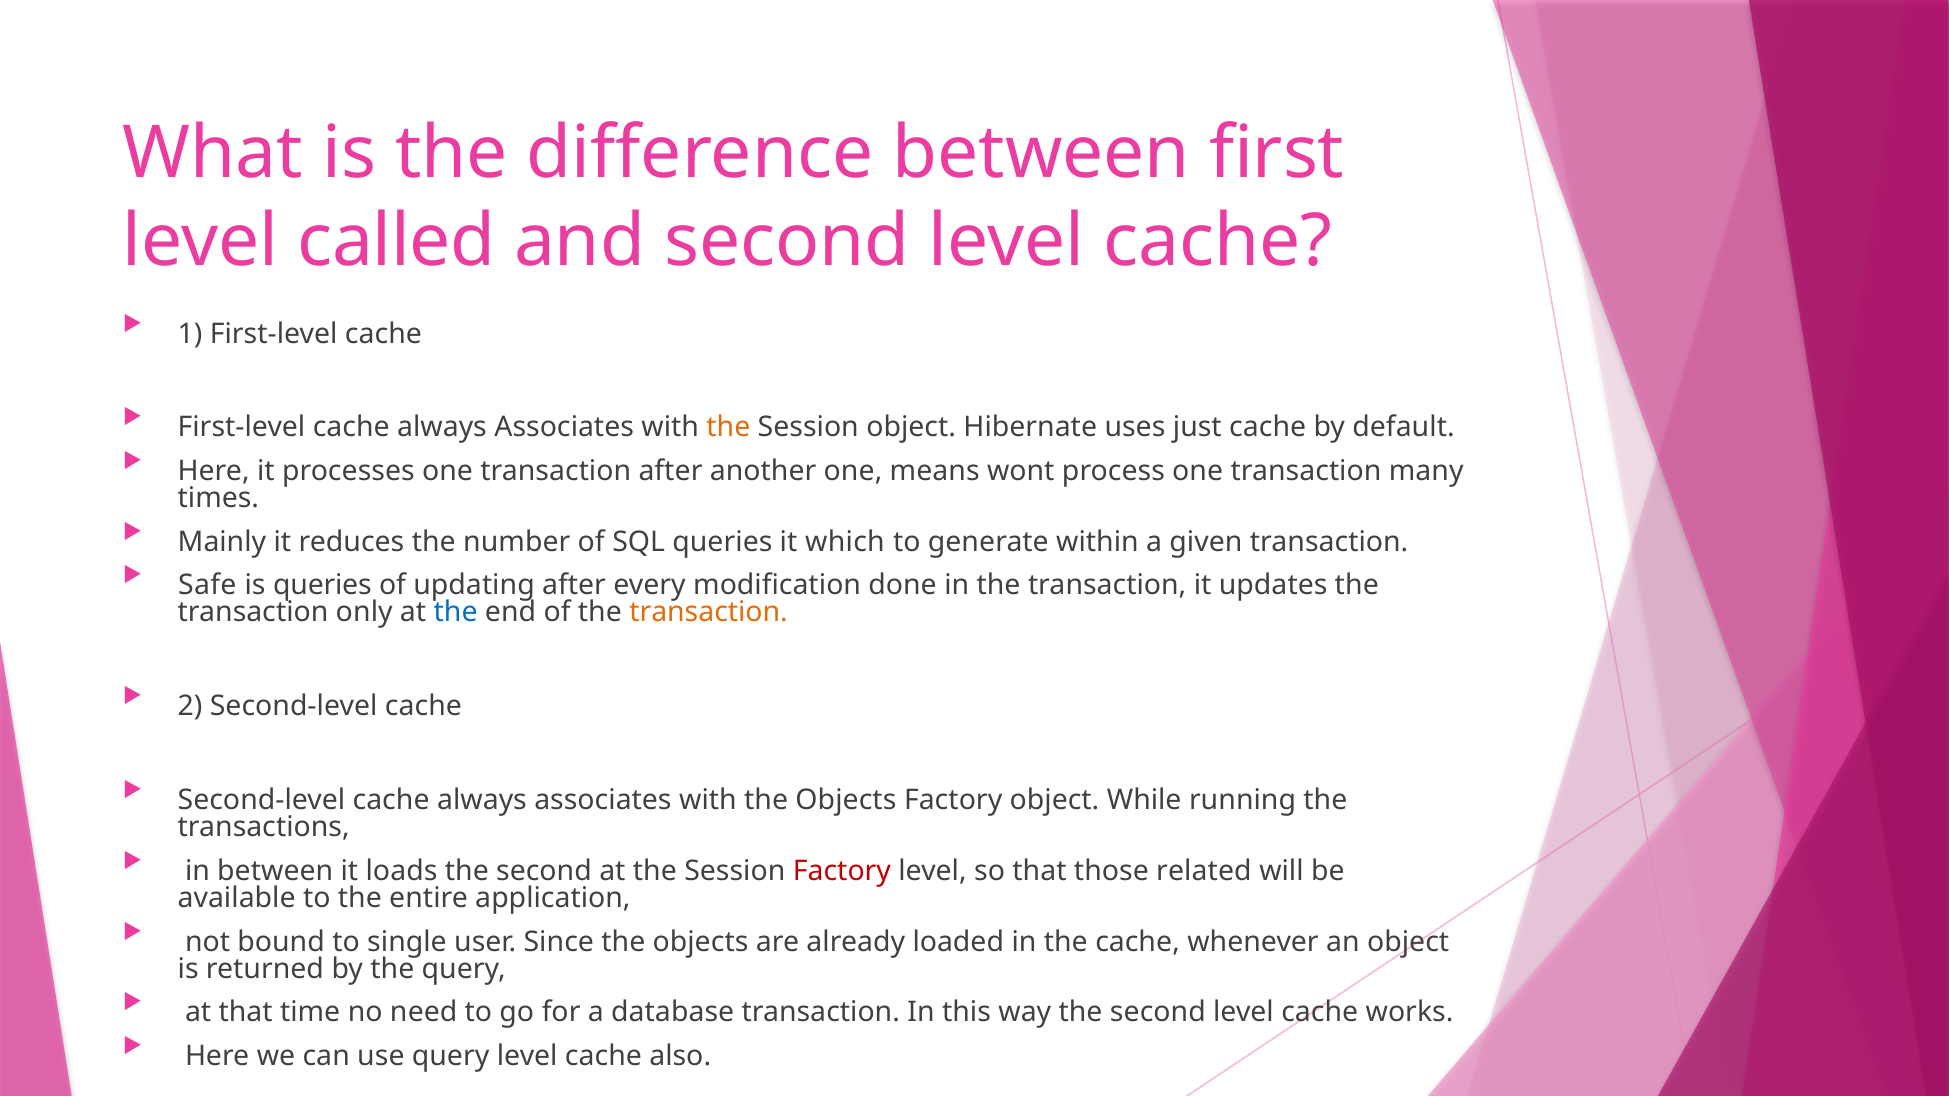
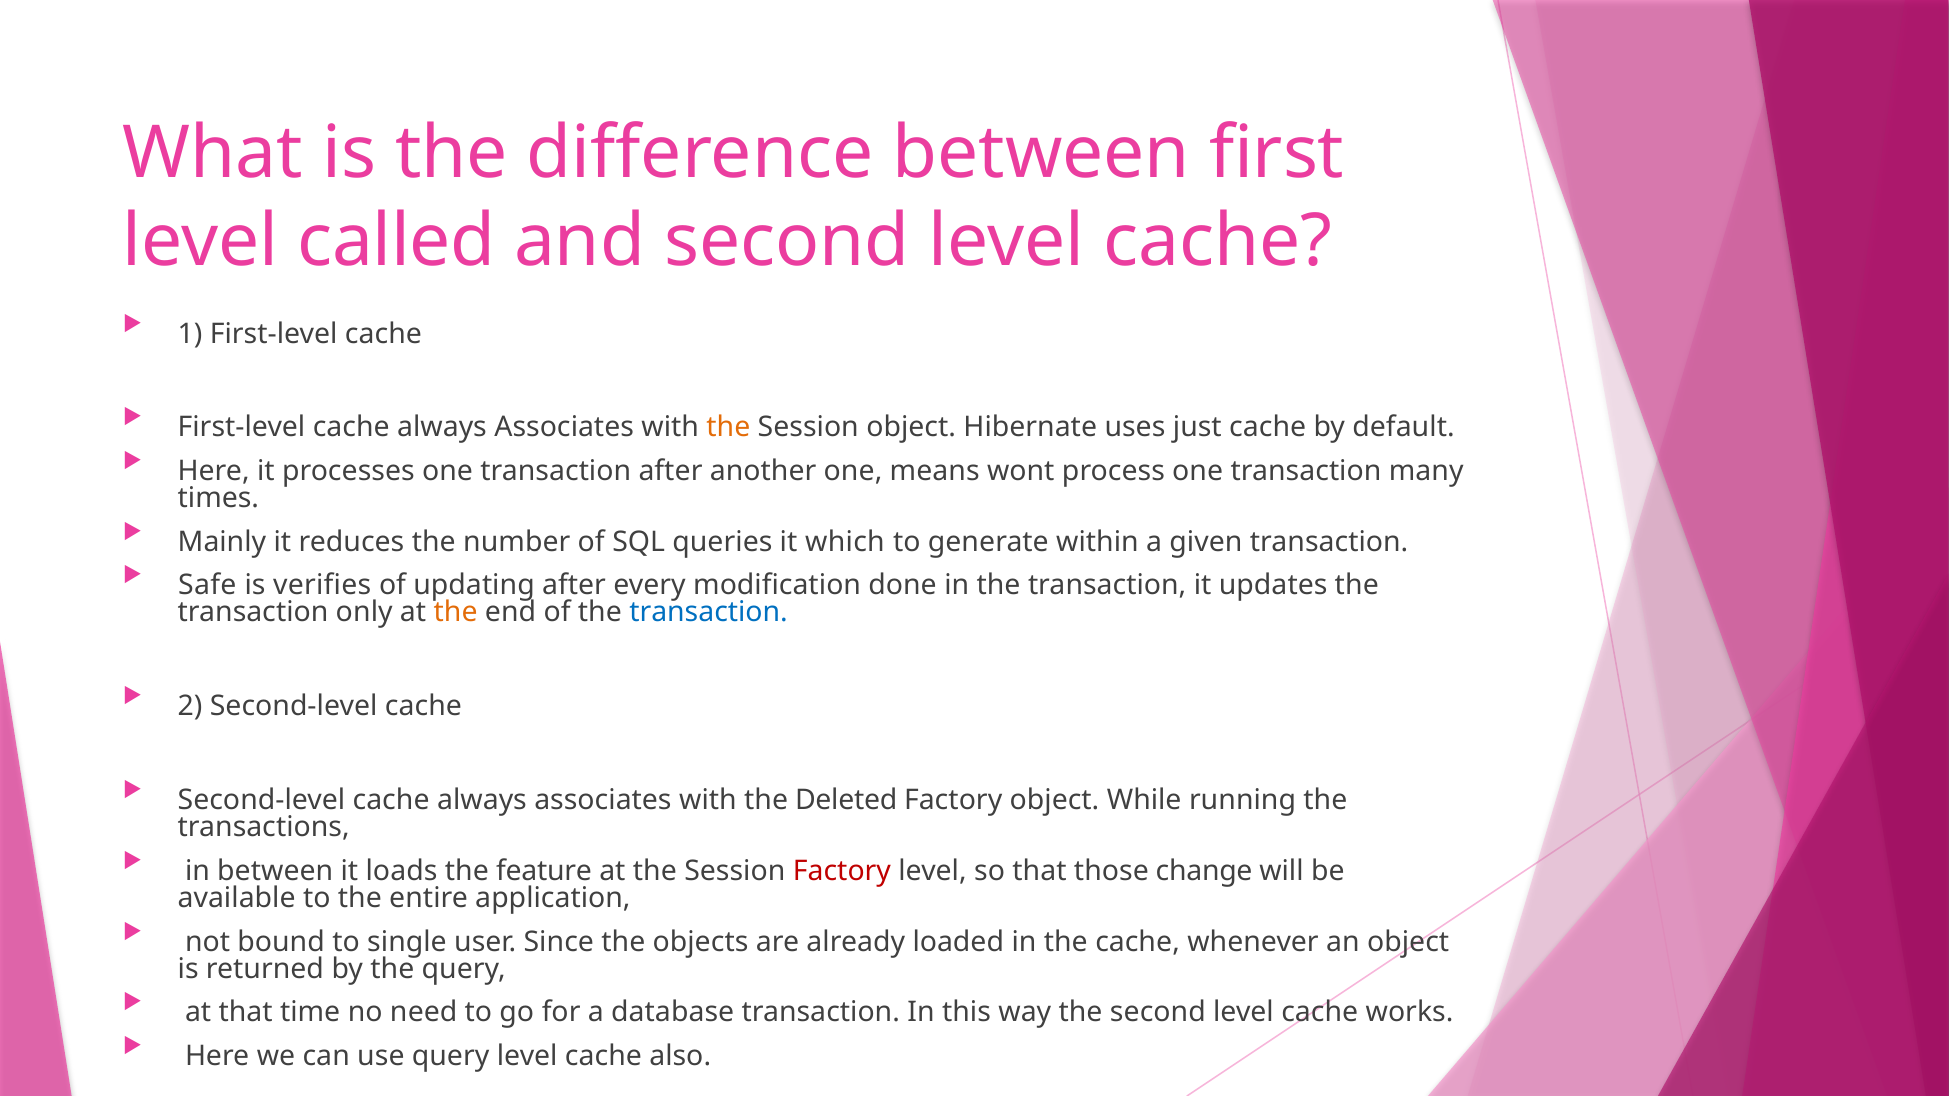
is queries: queries -> verifies (322, 585)
the colour: blue -> orange (456, 613)
transaction colour: orange -> blue (709, 613)
with the Objects: Objects -> Deleted (846, 800)
loads the second: second -> feature (544, 871)
related: related -> change (1204, 871)
